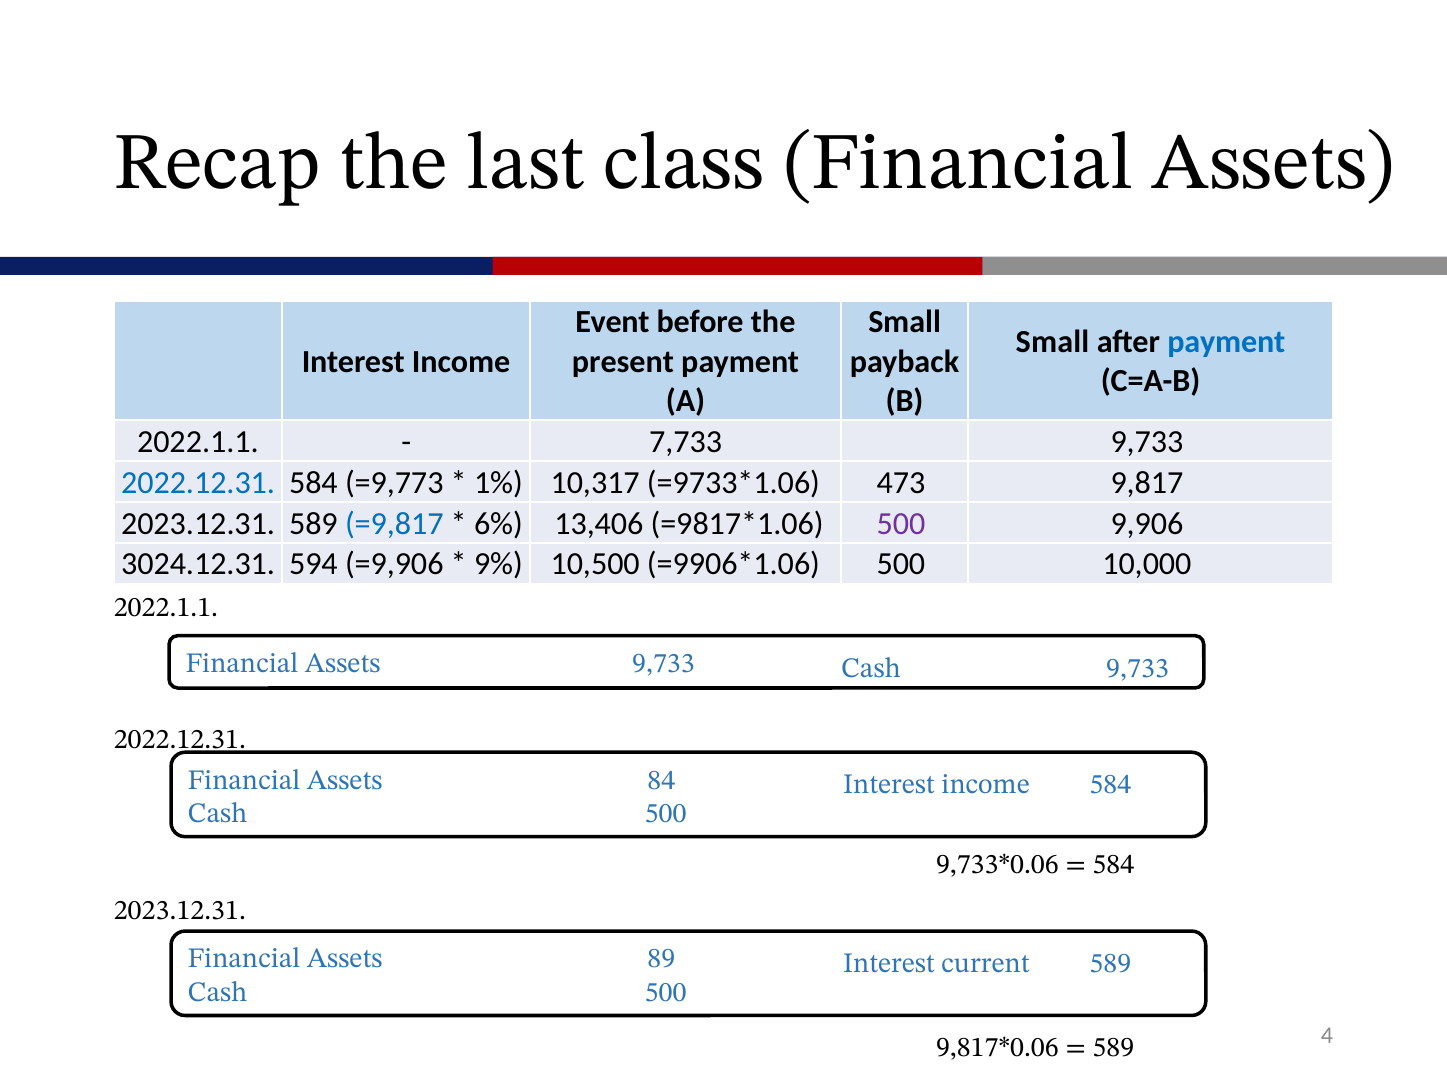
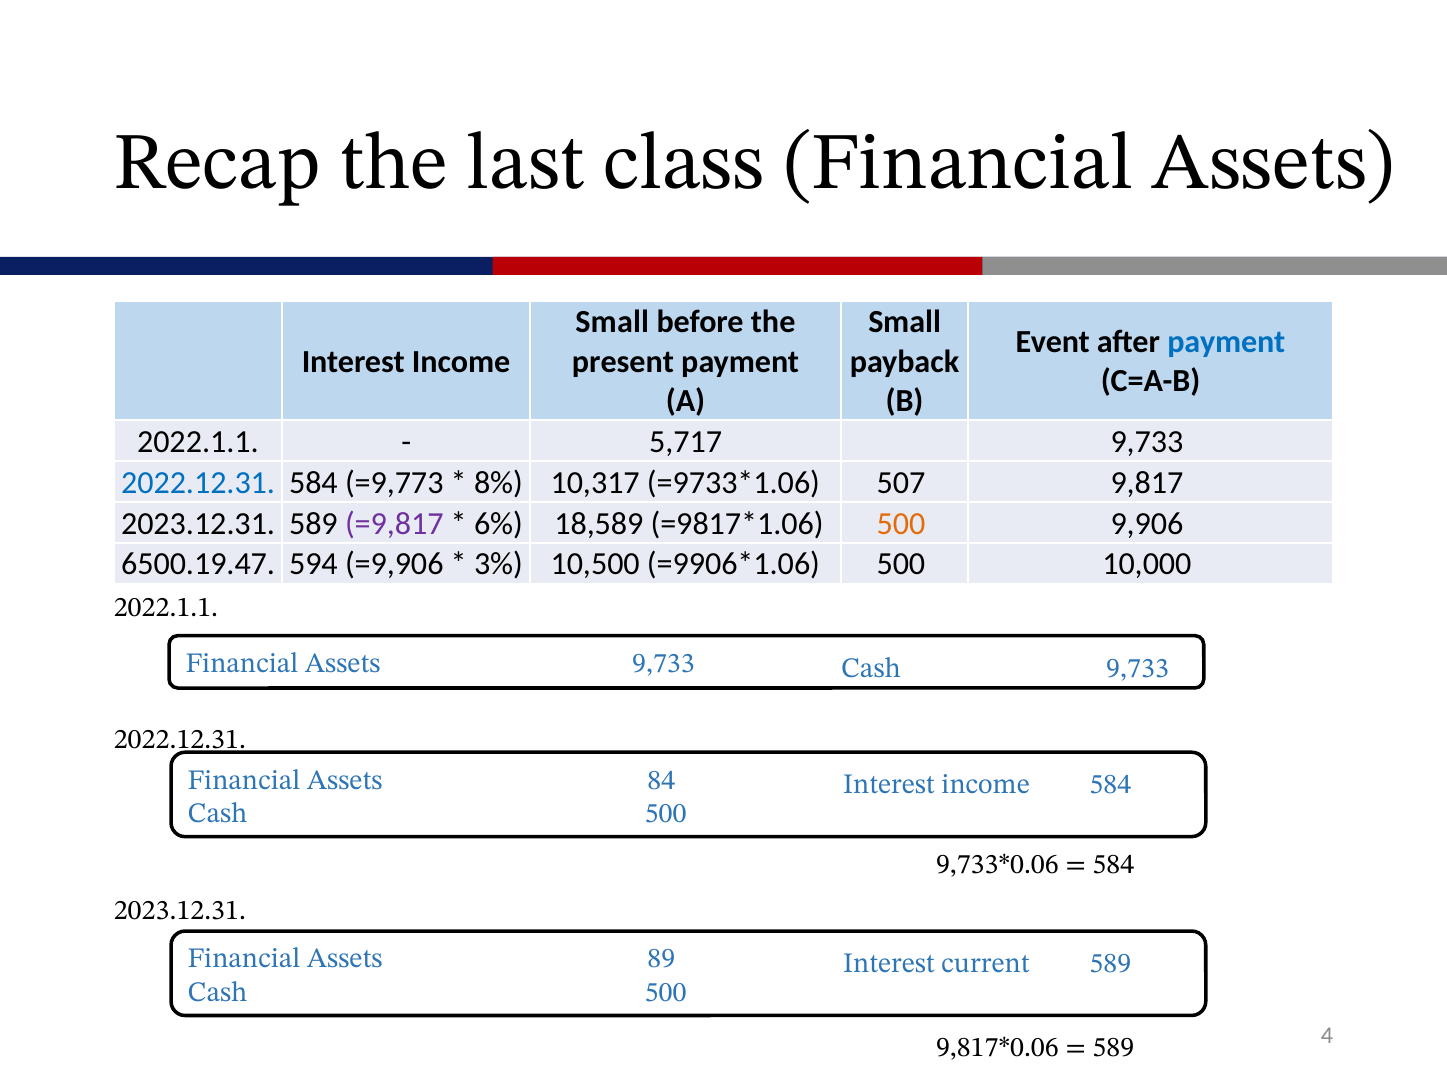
Event: Event -> Small (612, 322)
Small: Small -> Event (1053, 342)
7,733: 7,733 -> 5,717 (686, 442)
1%: 1% -> 8% (498, 483)
473: 473 -> 507 (901, 483)
=9,817 colour: blue -> purple (394, 524)
13,406: 13,406 -> 18,589 (599, 524)
500 colour: purple -> orange (901, 524)
3024.12.31: 3024.12.31 -> 6500.19.47 (198, 564)
9%: 9% -> 3% (498, 564)
